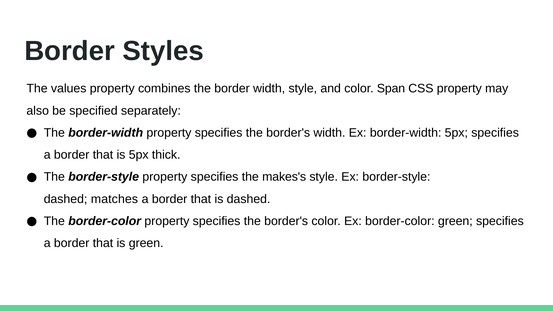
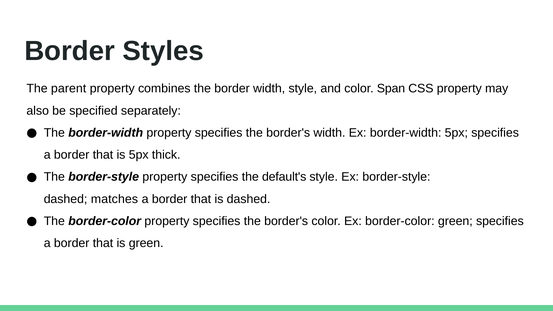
values: values -> parent (69, 89)
makes's: makes's -> default's (284, 177)
